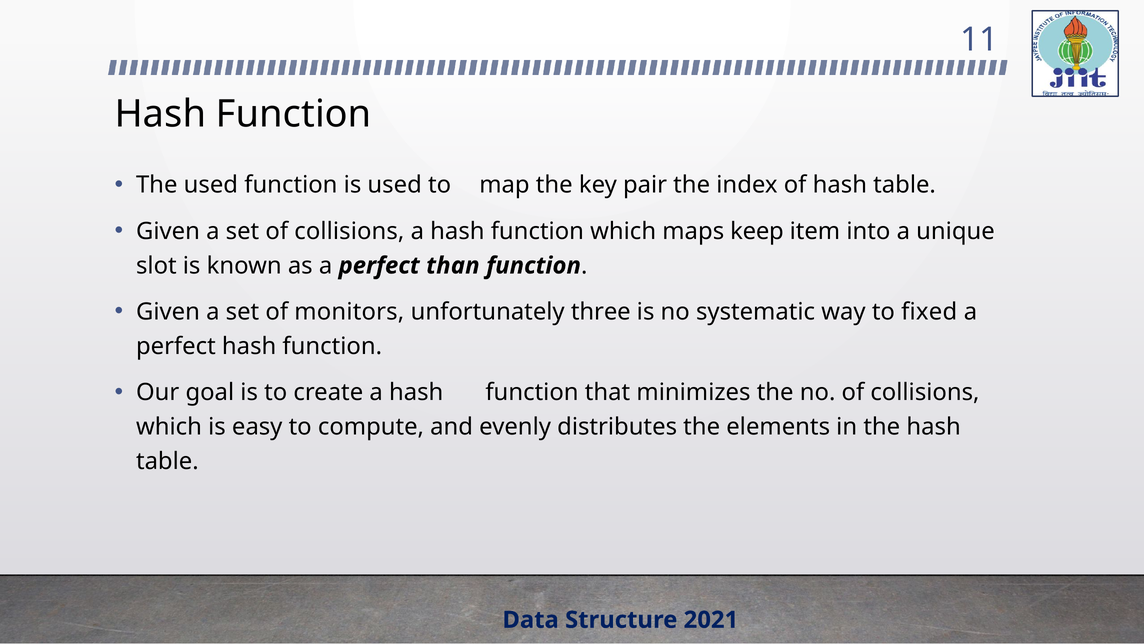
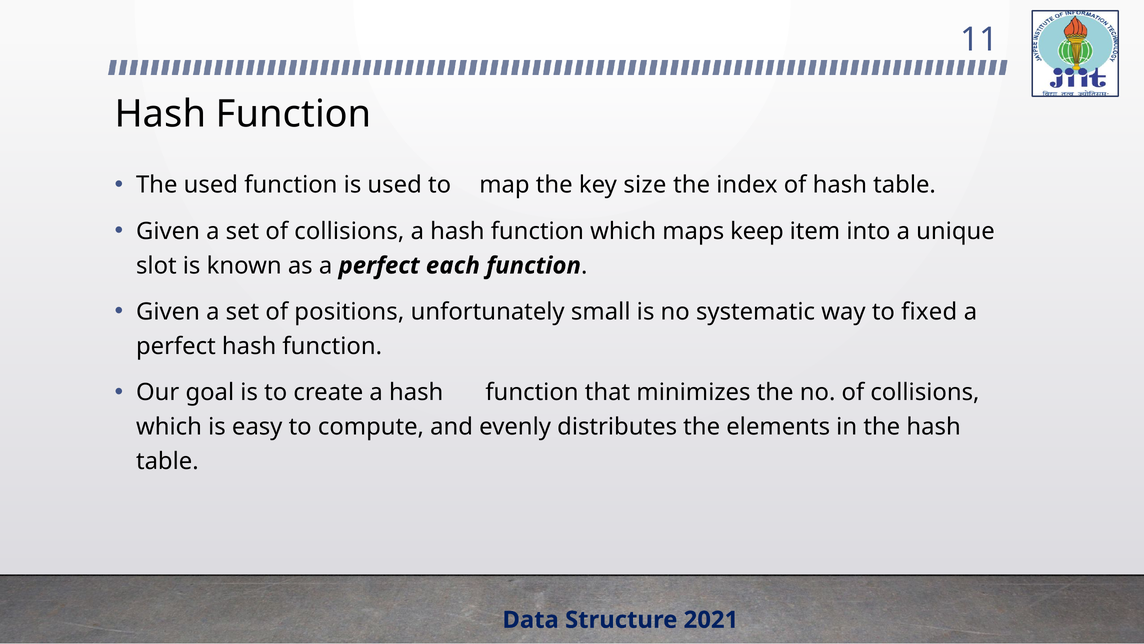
pair: pair -> size (645, 185)
than: than -> each (453, 265)
monitors: monitors -> positions (349, 312)
three: three -> small (601, 312)
